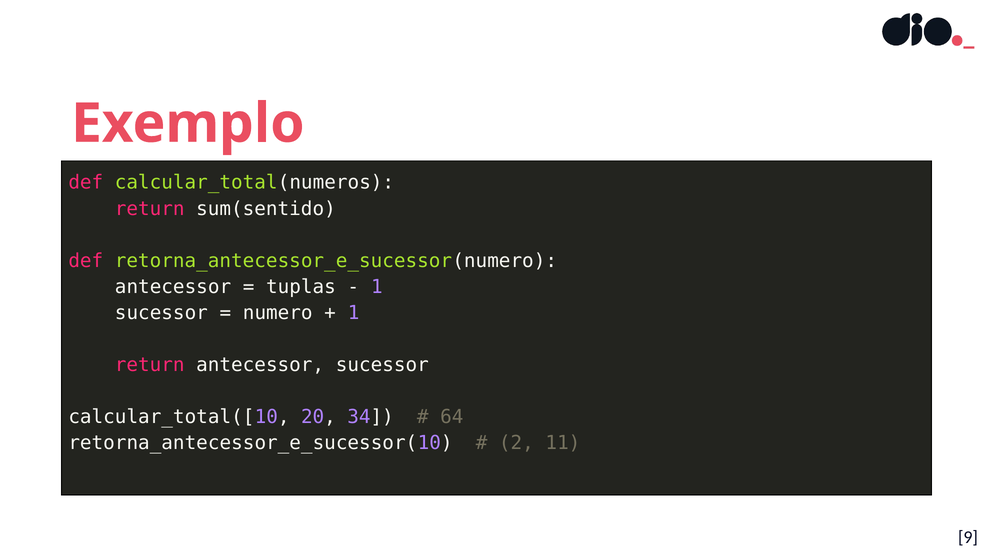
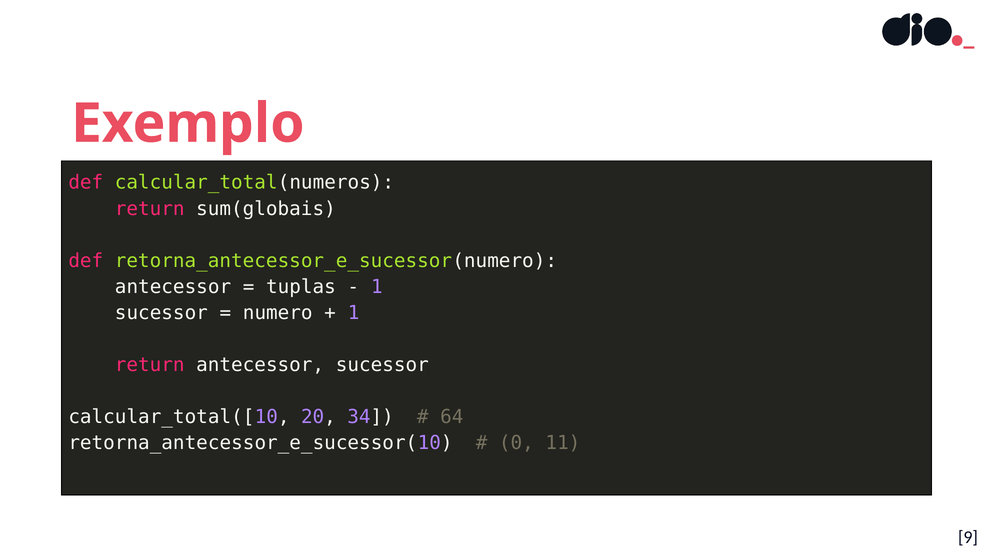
sum(sentido: sum(sentido -> sum(globais (266, 209)
2: 2 -> 0 (516, 443)
